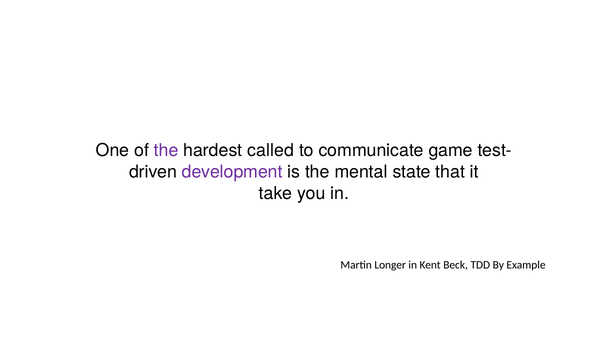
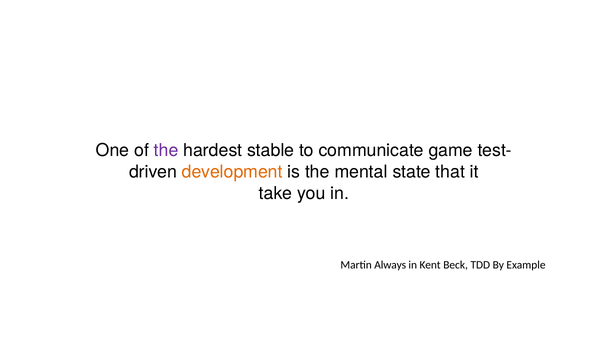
called: called -> stable (271, 151)
development colour: purple -> orange (232, 172)
Longer: Longer -> Always (390, 265)
